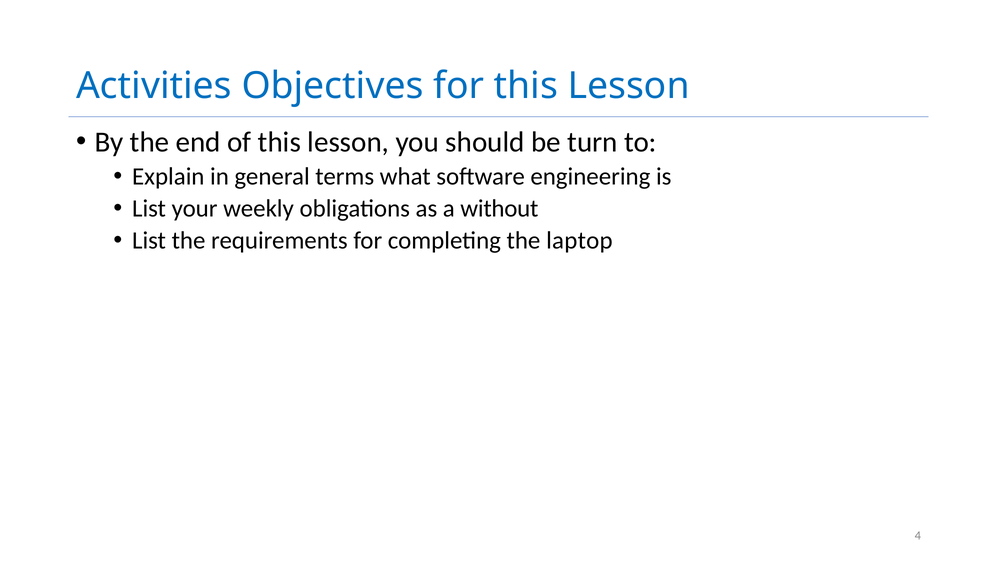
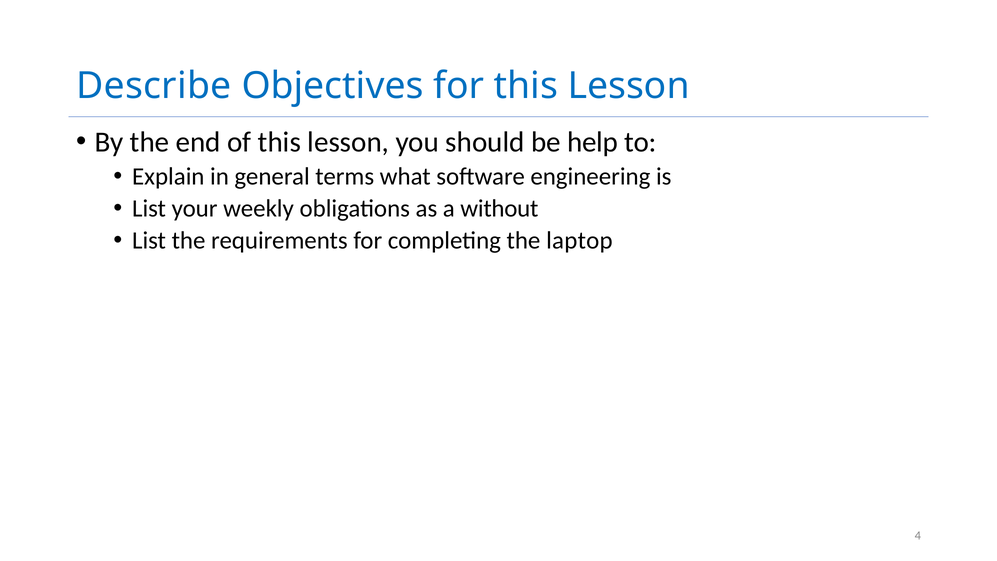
Activities: Activities -> Describe (154, 86)
turn: turn -> help (593, 142)
